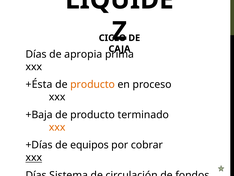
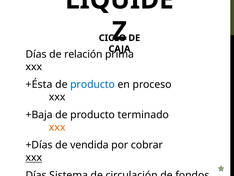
apropia: apropia -> relación (83, 54)
producto colour: orange -> blue (93, 84)
equipos: equipos -> vendida (89, 145)
